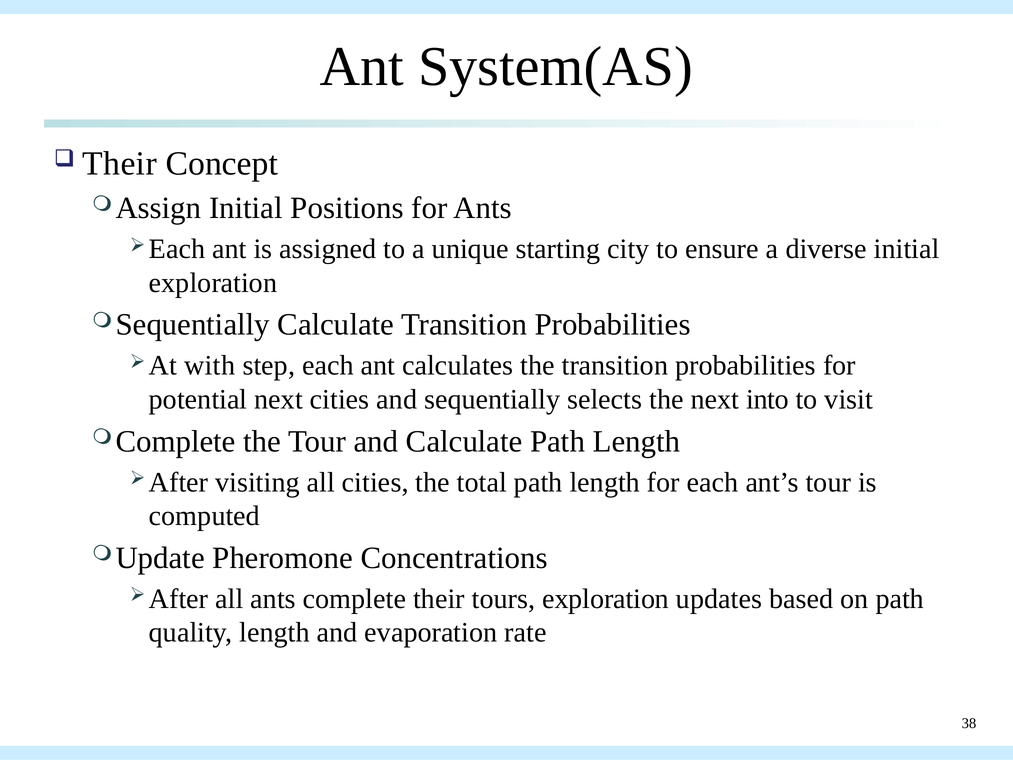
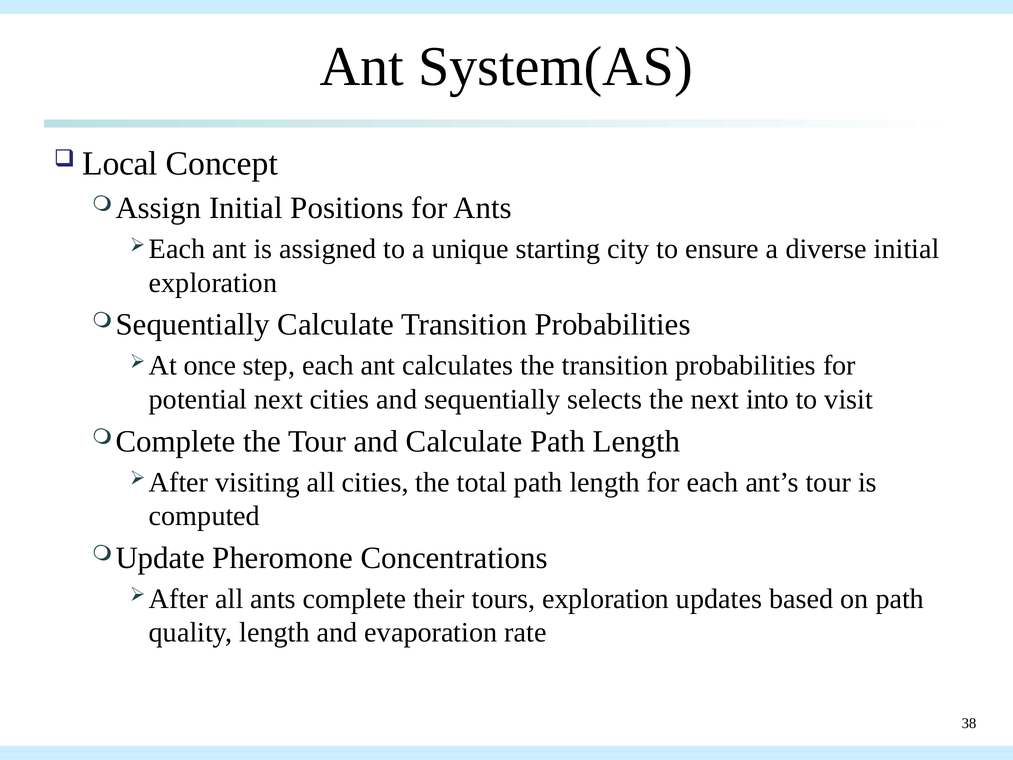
Their: Their -> Local (120, 163)
with: with -> once (210, 366)
